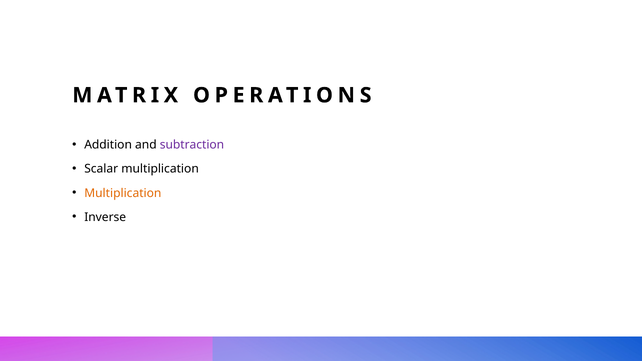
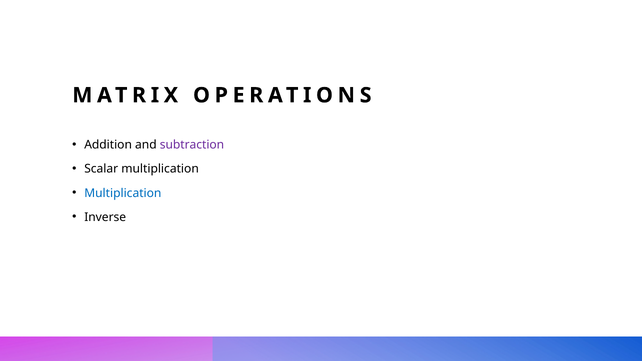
Multiplication colour: orange -> blue (123, 193)
